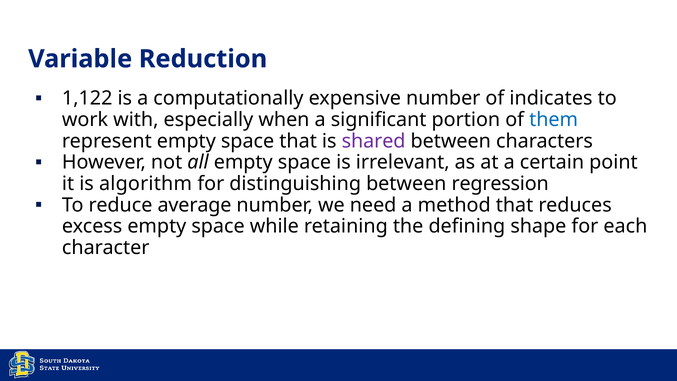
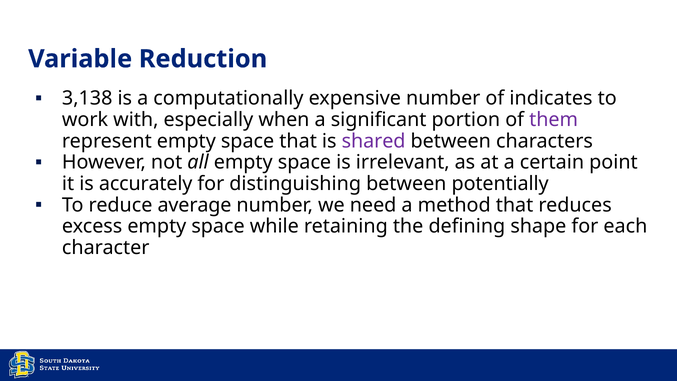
1,122: 1,122 -> 3,138 (87, 98)
them colour: blue -> purple (554, 120)
algorithm: algorithm -> accurately (146, 184)
regression: regression -> potentially (500, 184)
